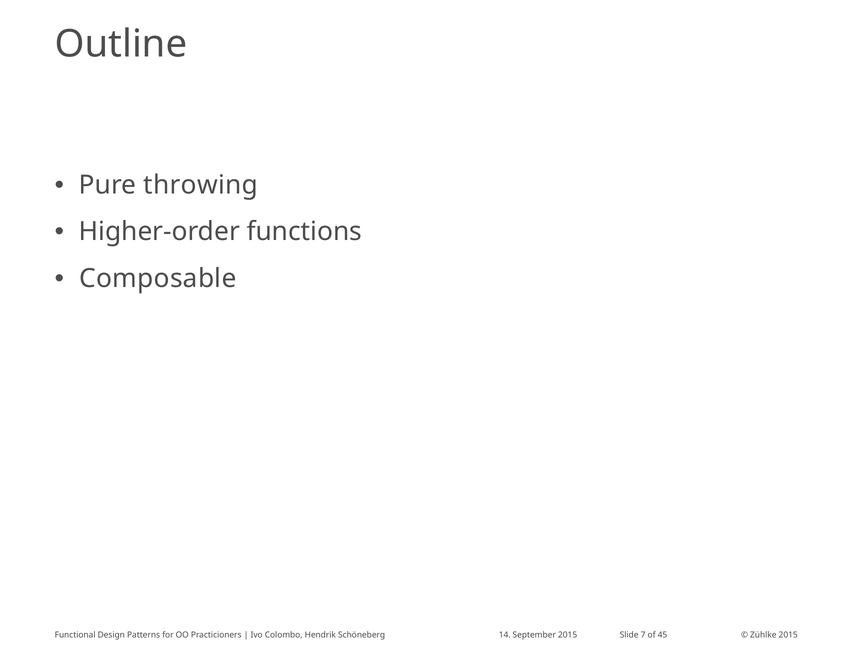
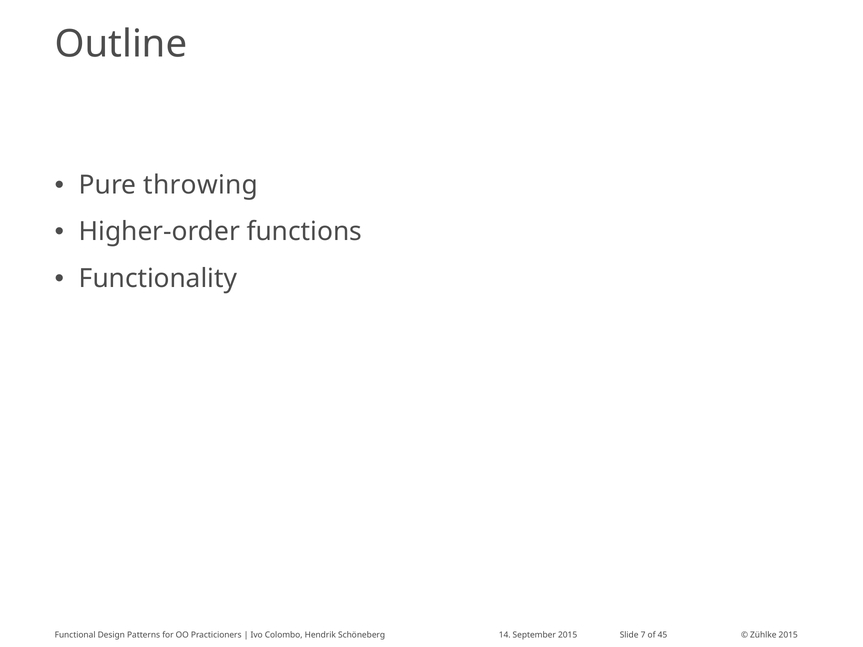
Composable: Composable -> Functionality (158, 279)
